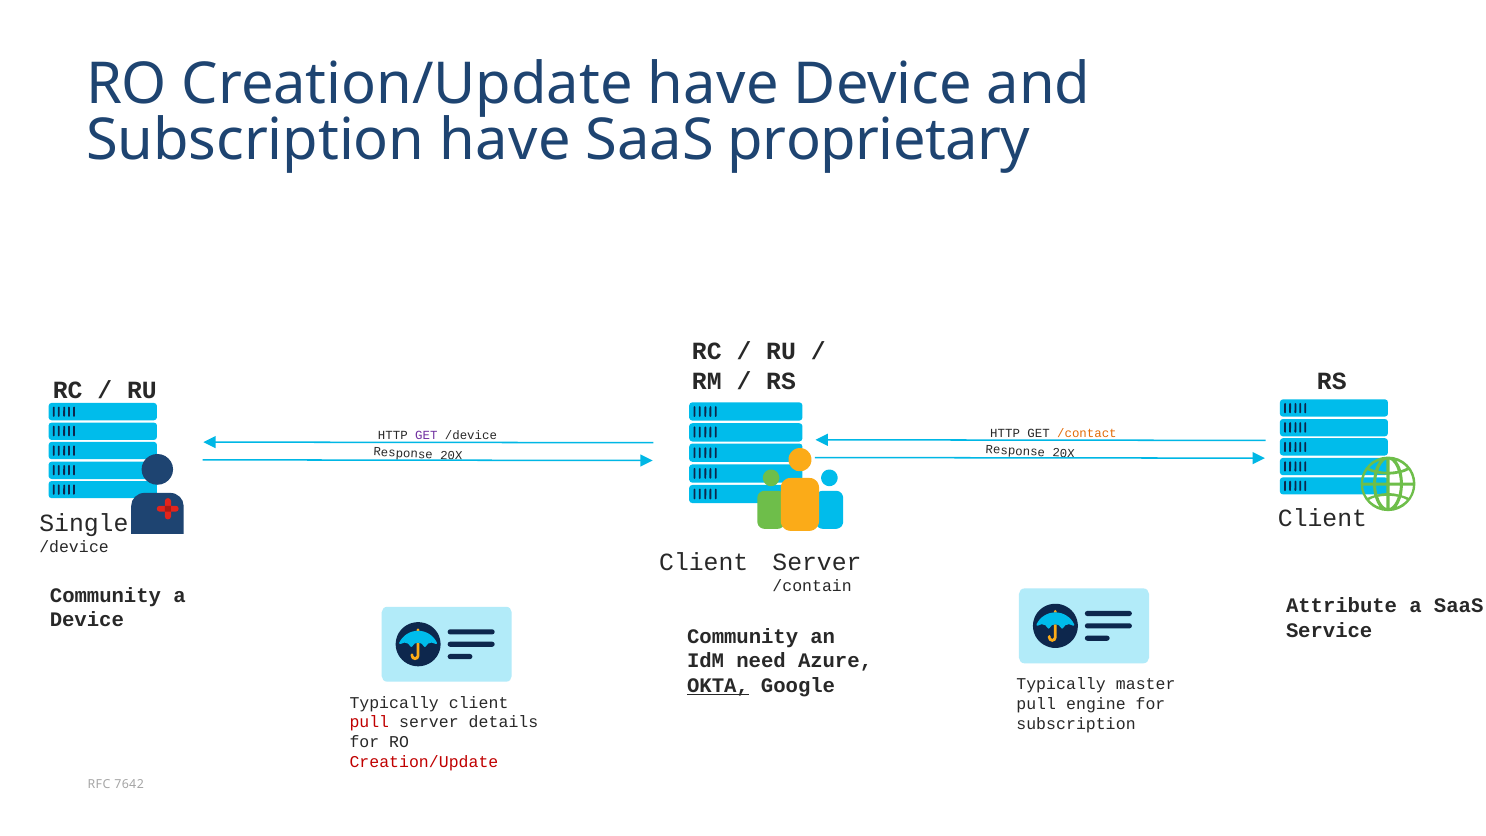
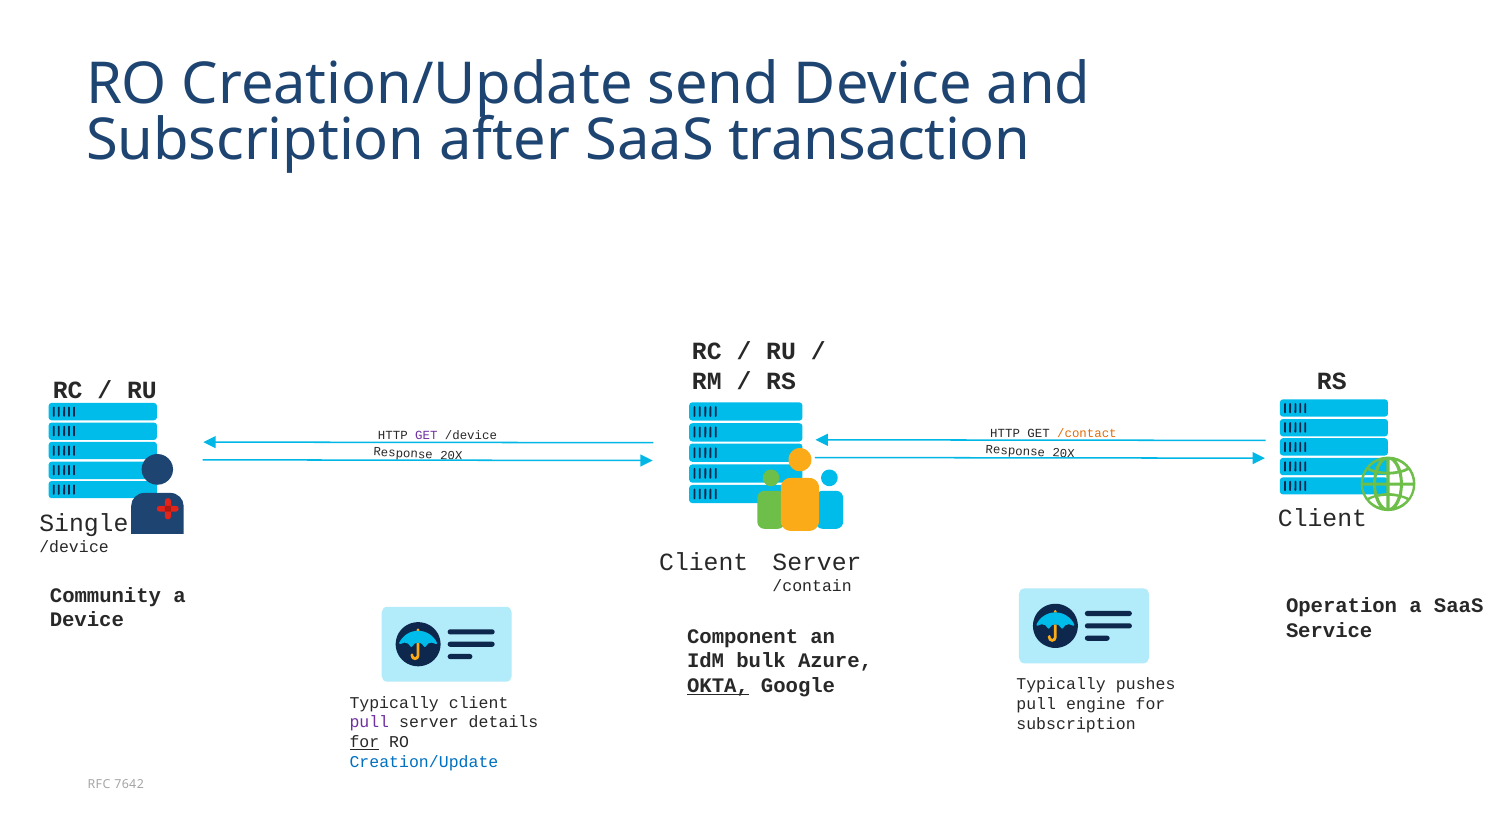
Creation/Update have: have -> send (713, 85)
Subscription have: have -> after (505, 140)
proprietary: proprietary -> transaction (879, 140)
Attribute: Attribute -> Operation (1342, 606)
Community: Community -> Component (743, 636)
need: need -> bulk (761, 661)
master: master -> pushes (1146, 684)
pull colour: red -> purple (369, 722)
for underline: none -> present (364, 742)
Creation/Update colour: red -> blue (424, 762)
